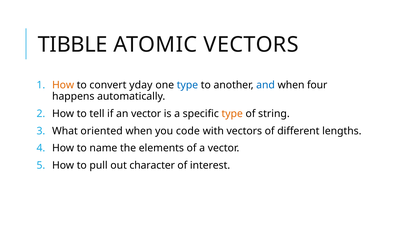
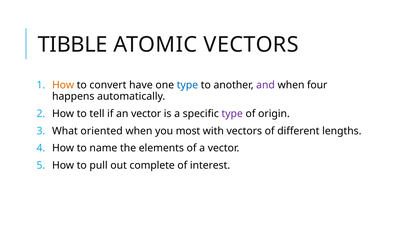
yday: yday -> have (141, 85)
and colour: blue -> purple (266, 85)
type colour: orange -> purple (232, 114)
string: string -> origin (274, 114)
code: code -> most (188, 131)
character: character -> complete (152, 166)
